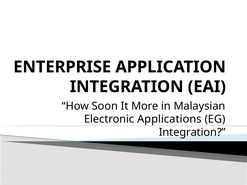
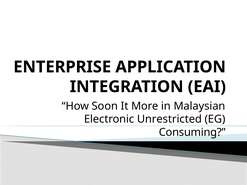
Applications: Applications -> Unrestricted (169, 119)
Integration: Integration -> Consuming (192, 132)
